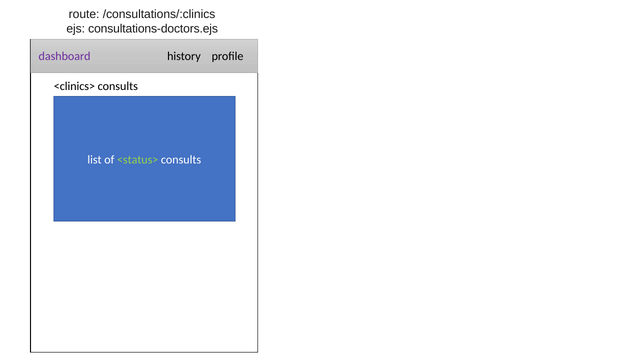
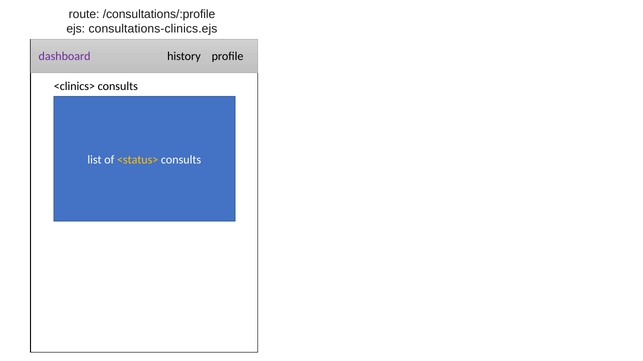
/consultations/:clinics: /consultations/:clinics -> /consultations/:profile (159, 14)
consultations-doctors.ejs: consultations-doctors.ejs -> consultations-clinics.ejs (153, 29)
<status> colour: light green -> yellow (138, 160)
